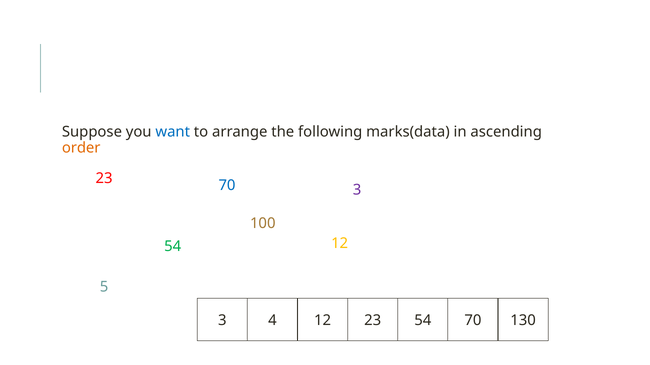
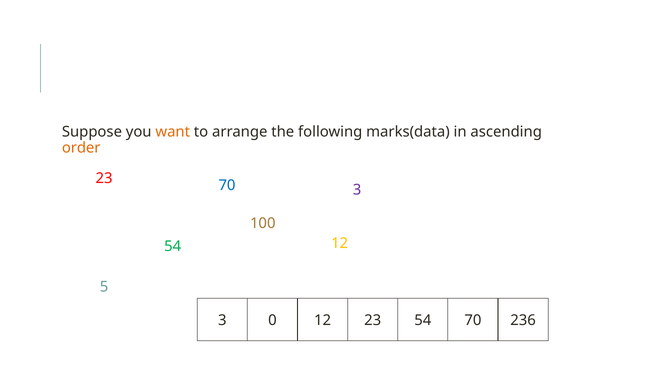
want colour: blue -> orange (173, 132)
4: 4 -> 0 (272, 321)
130: 130 -> 236 (523, 321)
